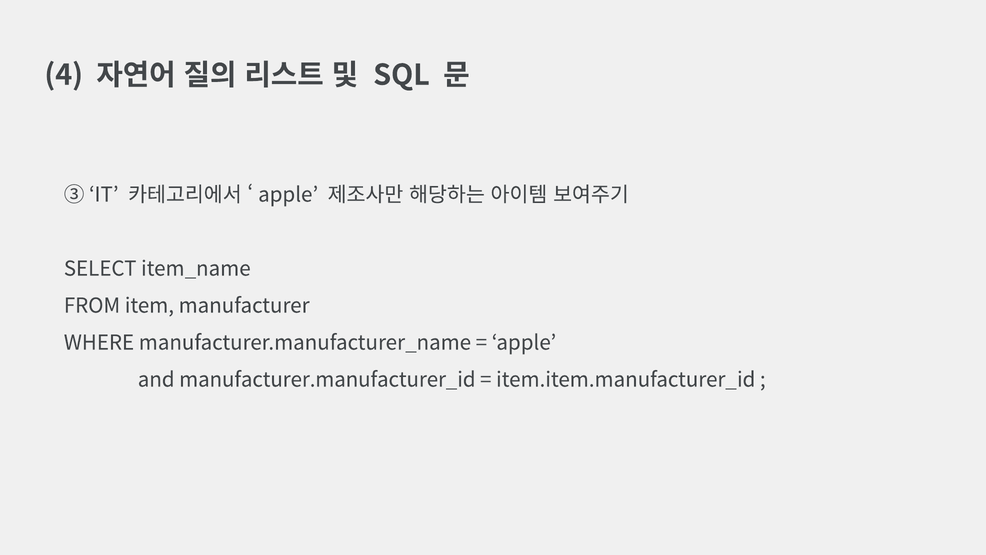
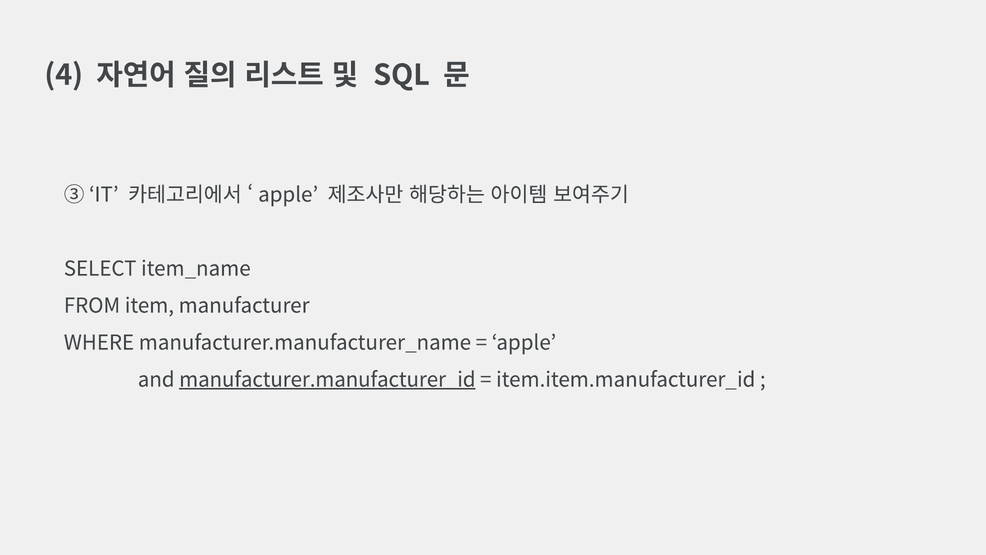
manufacturer.manufacturer_id underline: none -> present (327, 380)
